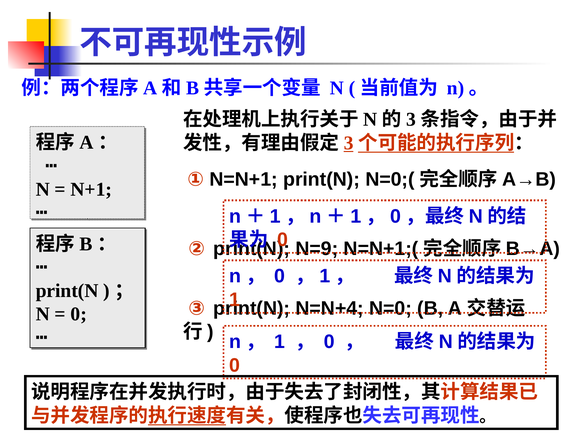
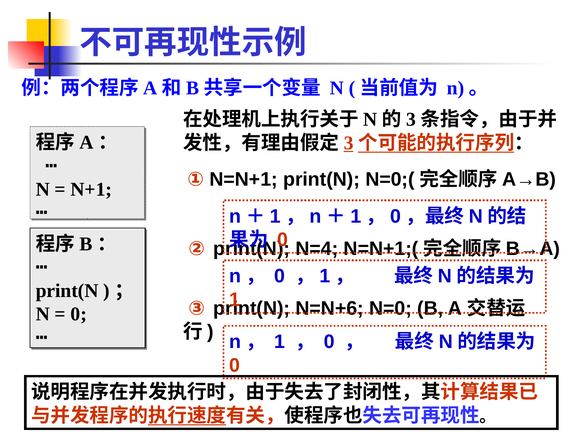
N=9: N=9 -> N=4 (317, 248)
N=N+4: N=N+4 -> N=N+6 (330, 308)
